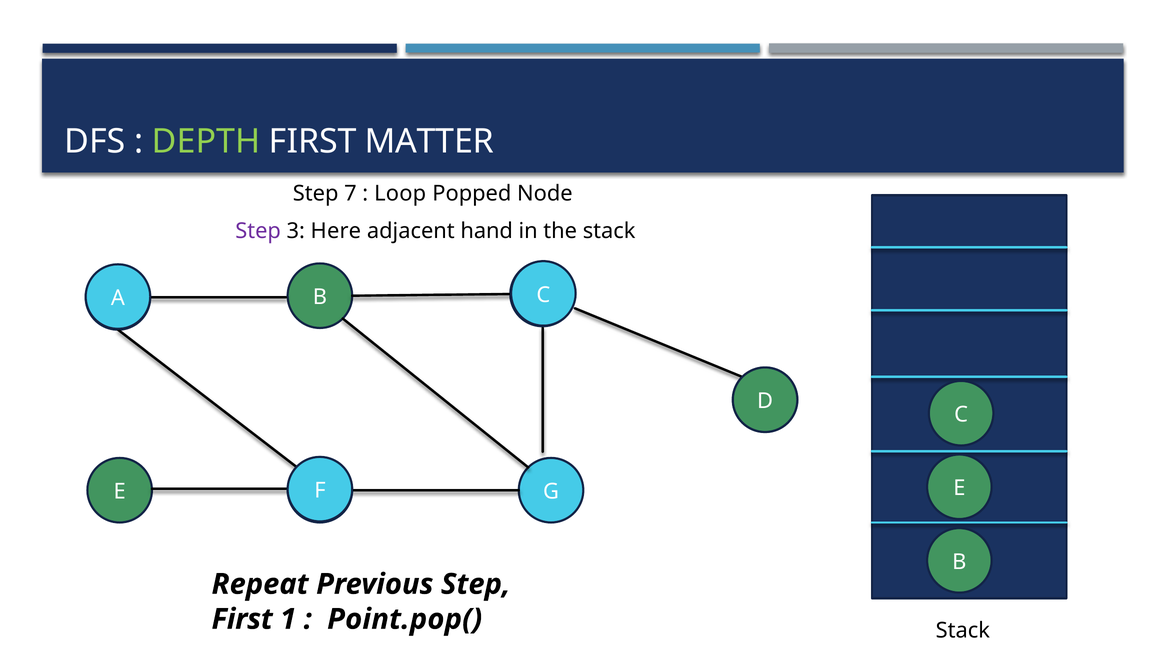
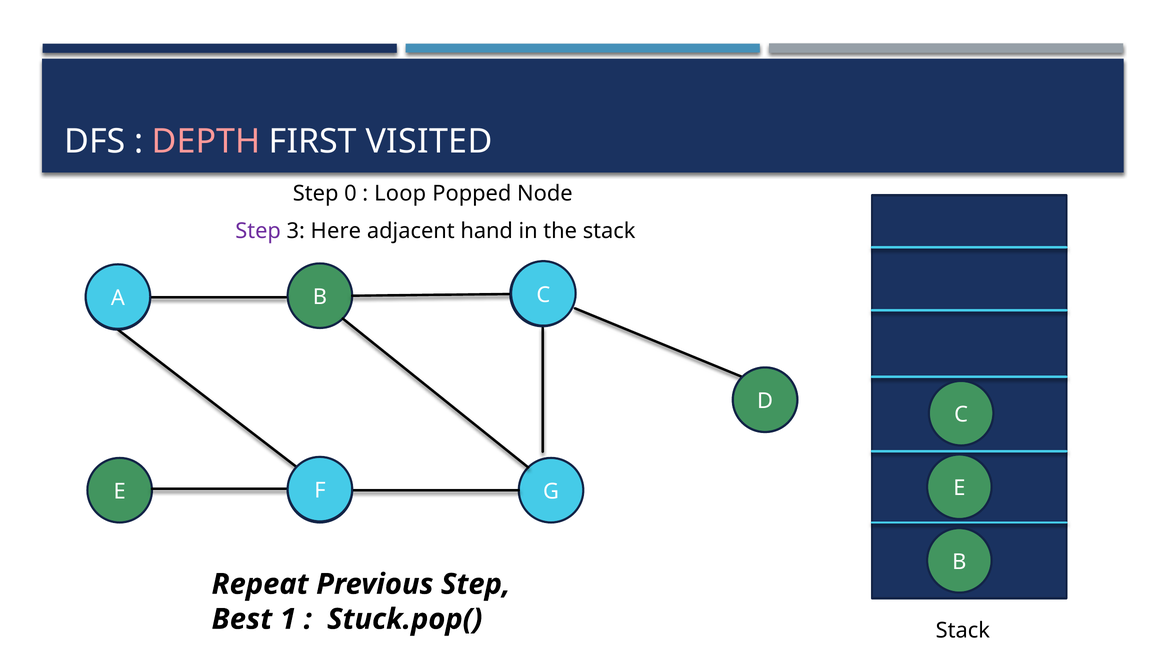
DEPTH colour: light green -> pink (206, 142)
MATTER: MATTER -> VISITED (429, 142)
7: 7 -> 0 (350, 194)
First: First -> Best (242, 619)
Point.pop(: Point.pop( -> Stuck.pop( (405, 619)
